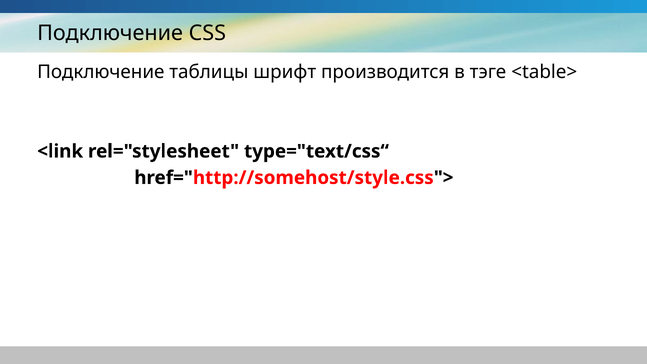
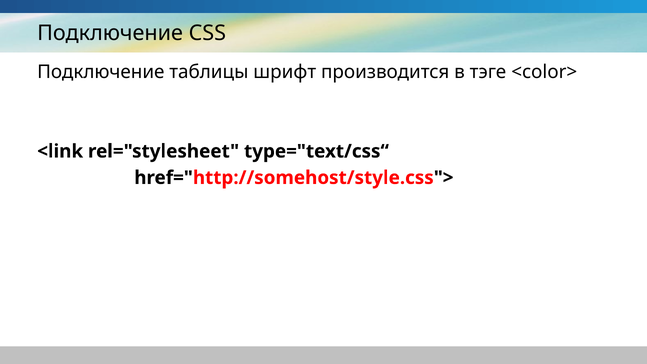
<table>: <table> -> <color> (544, 72)
